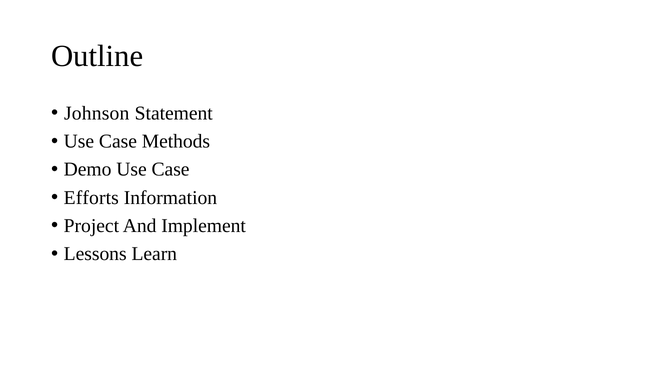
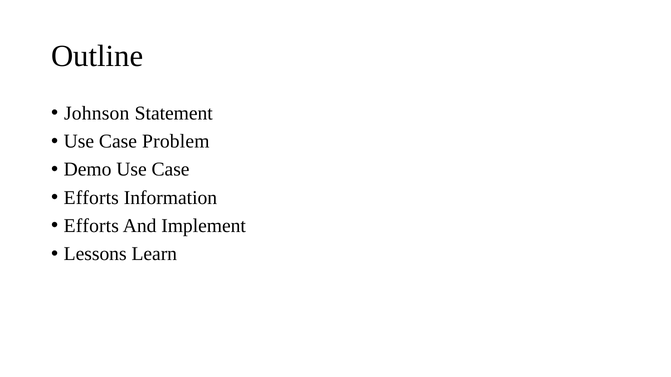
Methods: Methods -> Problem (176, 142)
Project: Project -> Efforts (91, 226)
